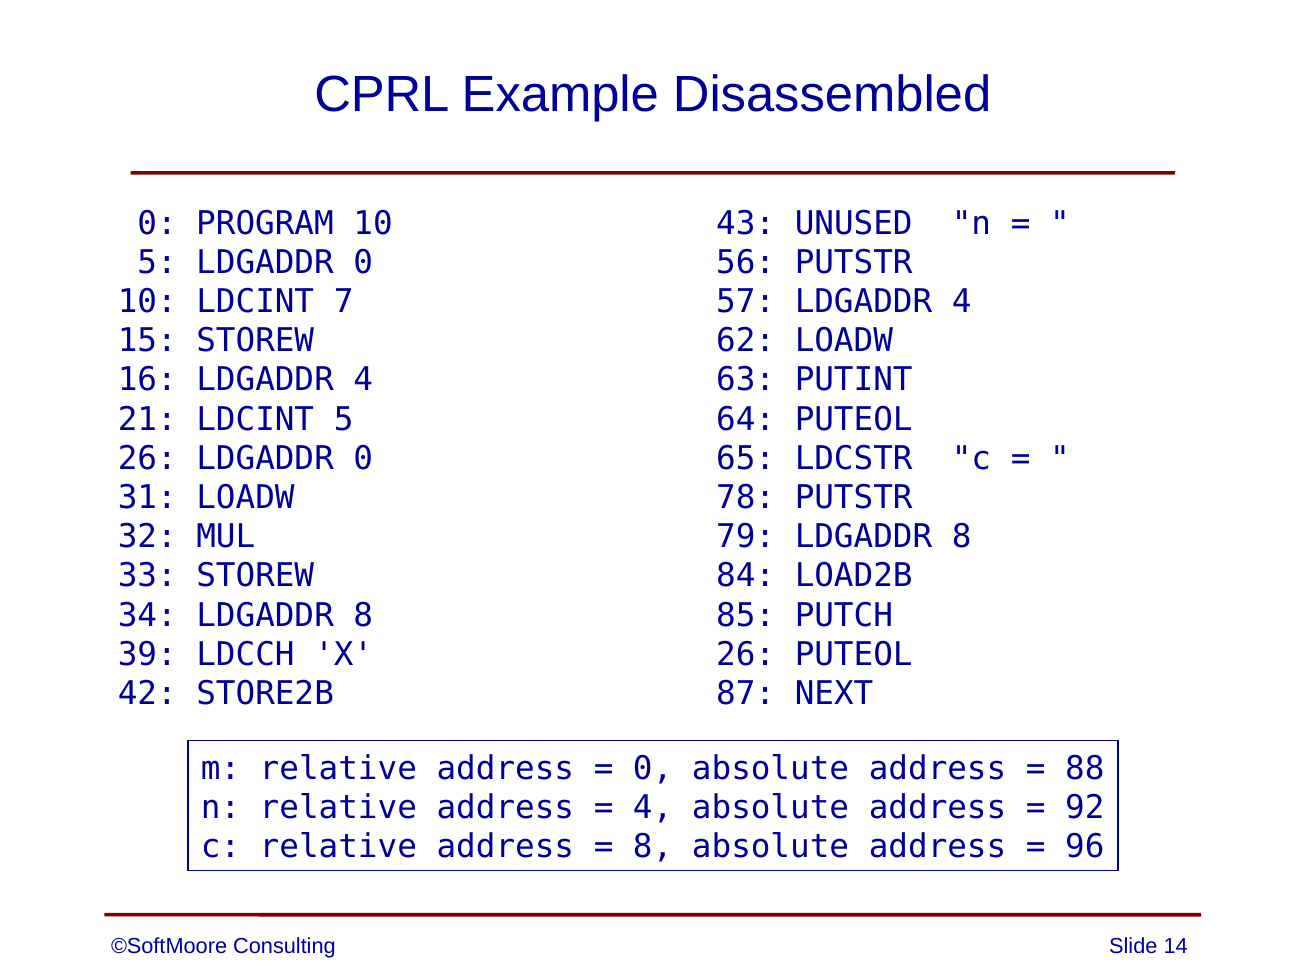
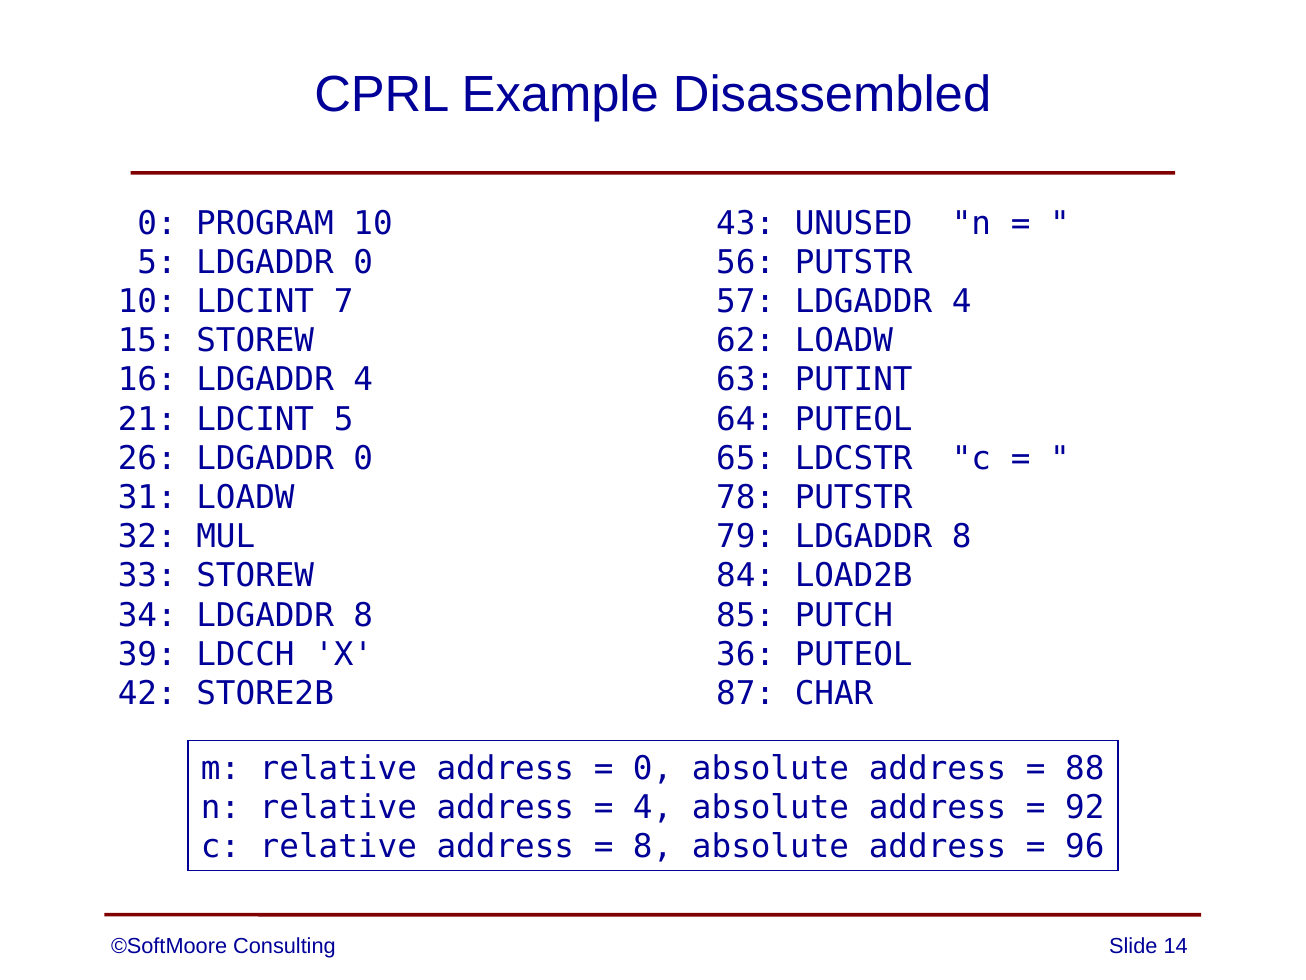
26: 26 -> 36 (746, 654)
NEXT: NEXT -> CHAR (834, 693)
